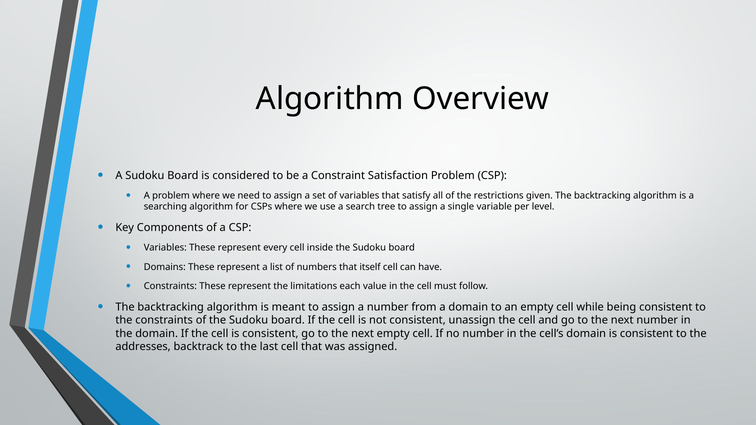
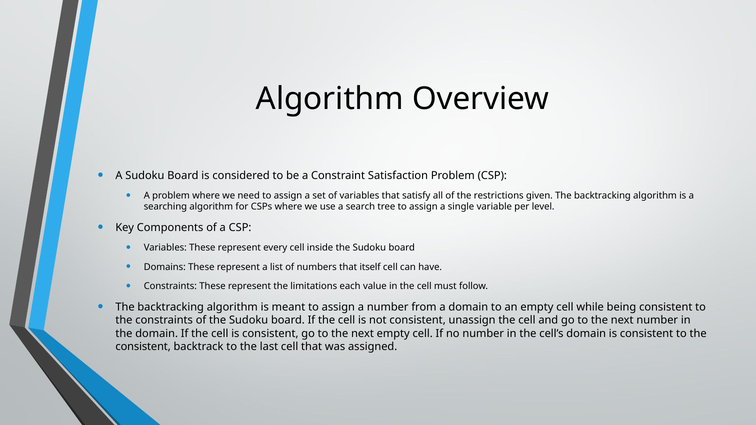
addresses: addresses -> consistent (143, 347)
